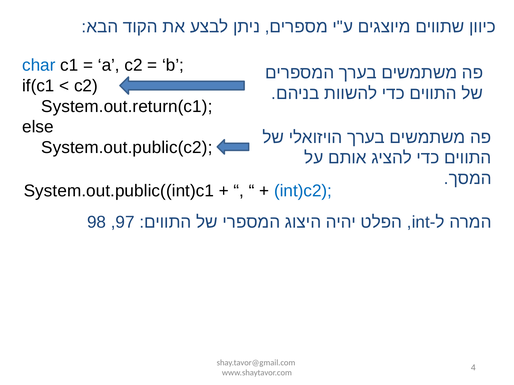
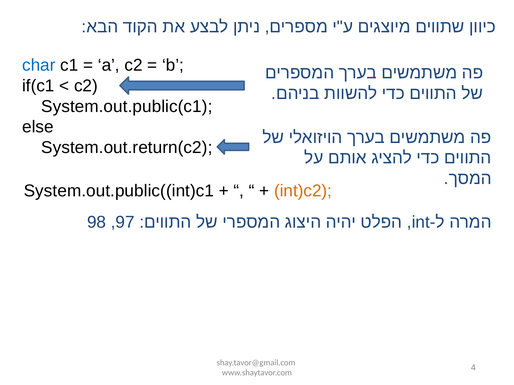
System.out.return(c1: System.out.return(c1 -> System.out.public(c1 (127, 107)
System.out.public(c2: System.out.public(c2 -> System.out.return(c2 (127, 148)
int)c2 colour: blue -> orange (303, 191)
